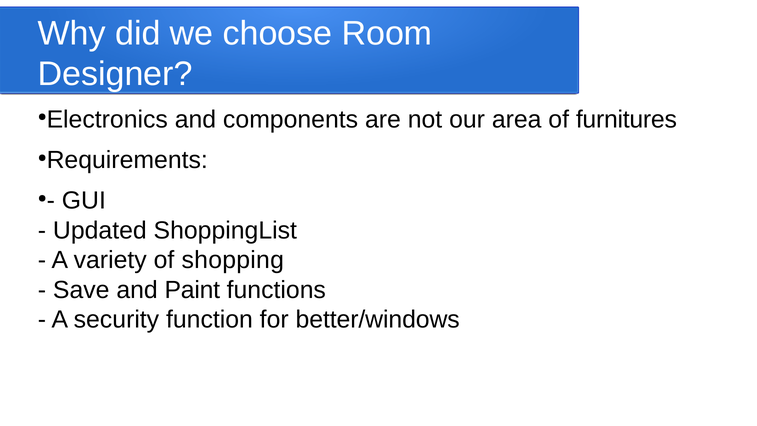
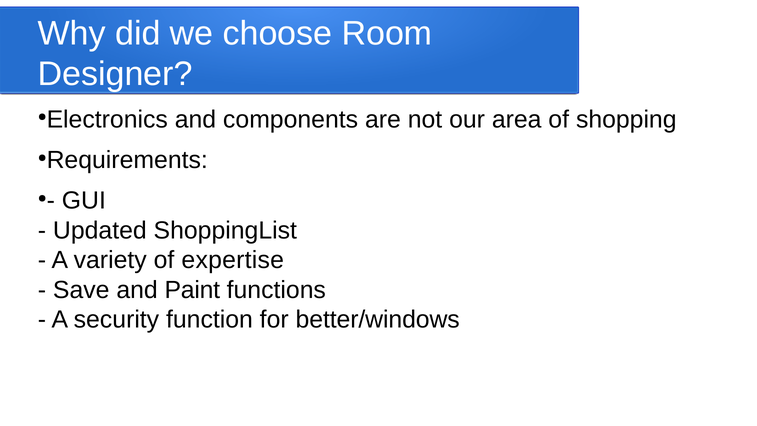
furnitures: furnitures -> shopping (626, 119)
shopping: shopping -> expertise (233, 260)
